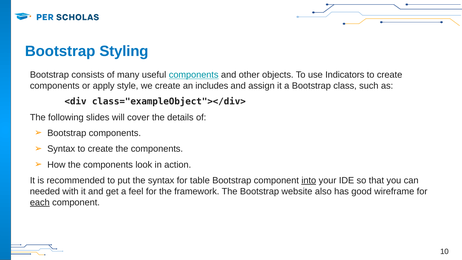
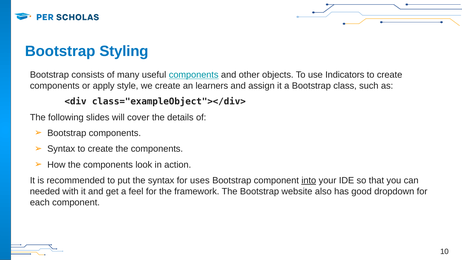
includes: includes -> learners (212, 86)
table: table -> uses (200, 180)
wireframe: wireframe -> dropdown (394, 191)
each underline: present -> none (40, 202)
